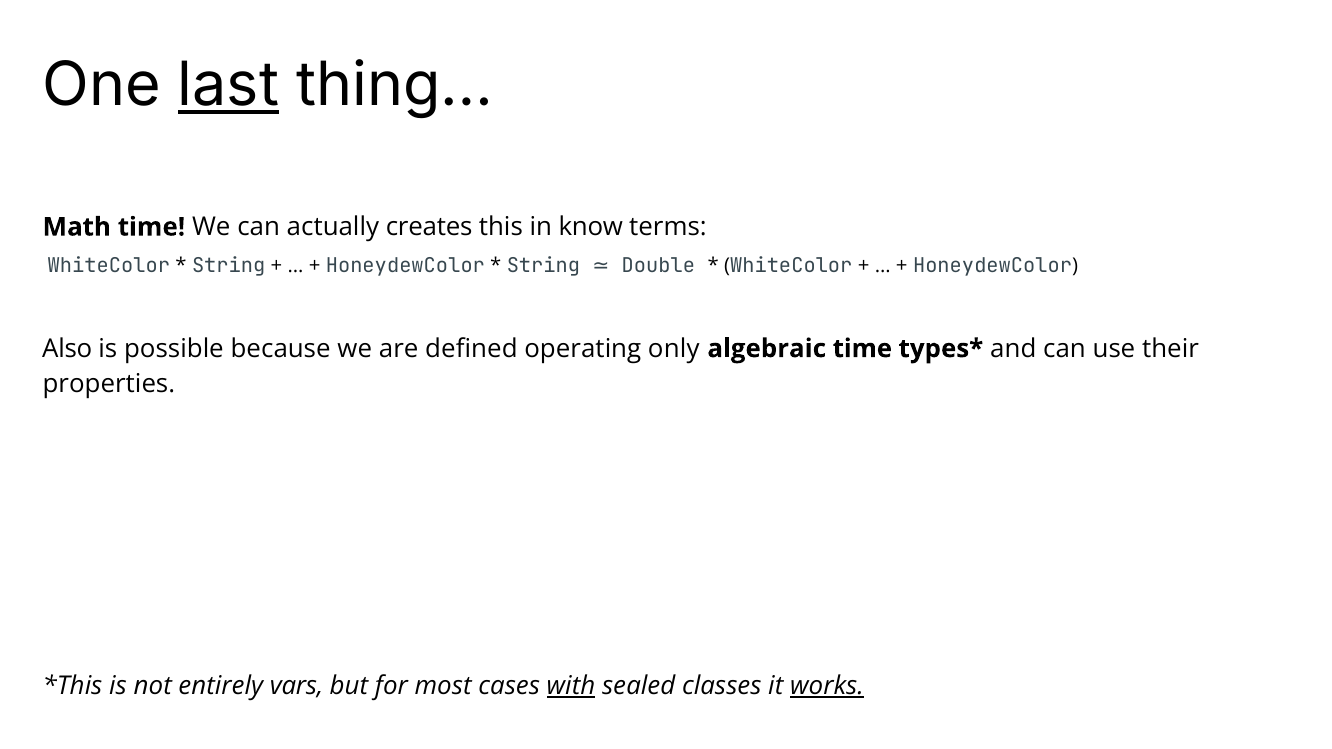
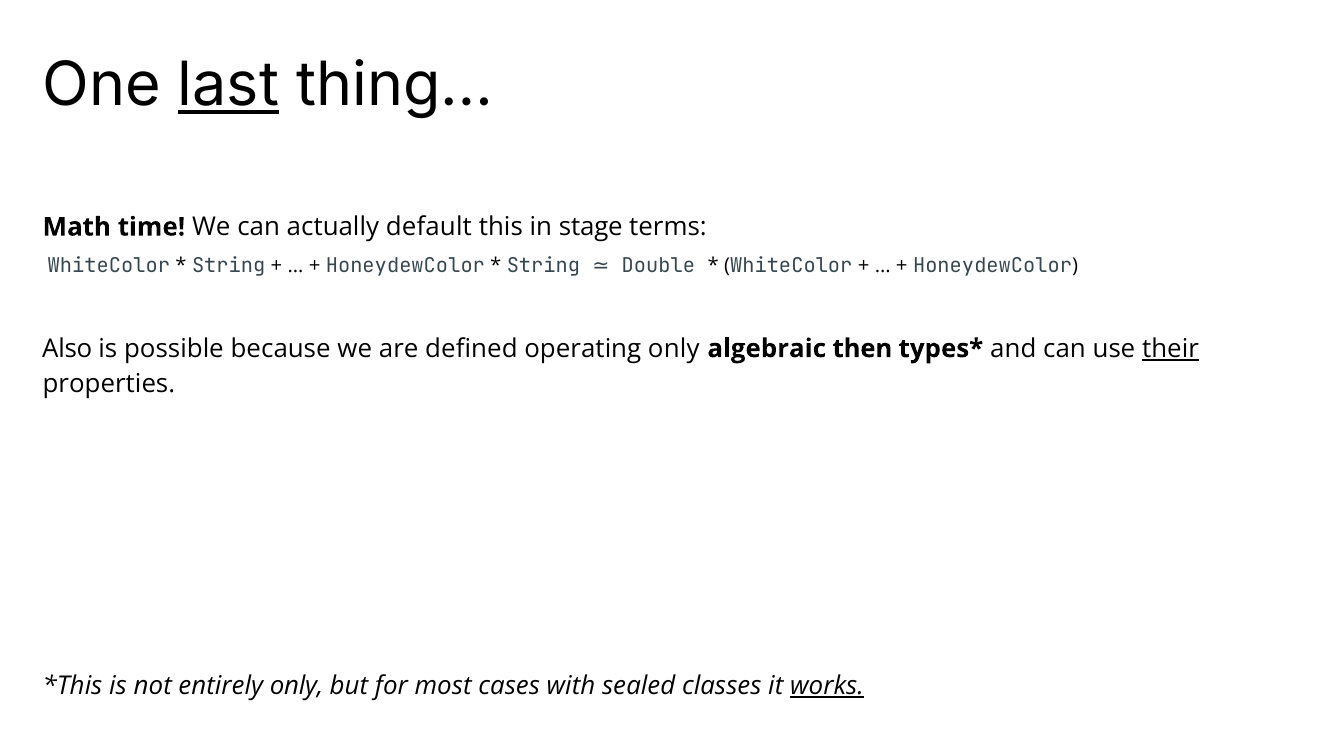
creates: creates -> default (429, 227)
know: know -> stage (591, 227)
algebraic time: time -> then (862, 349)
their underline: none -> present (1170, 349)
entirely vars: vars -> only (297, 686)
with underline: present -> none (571, 686)
